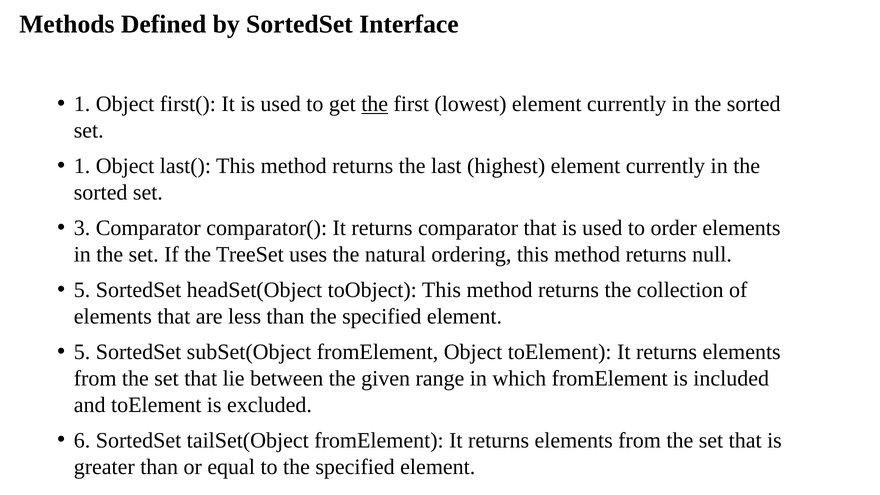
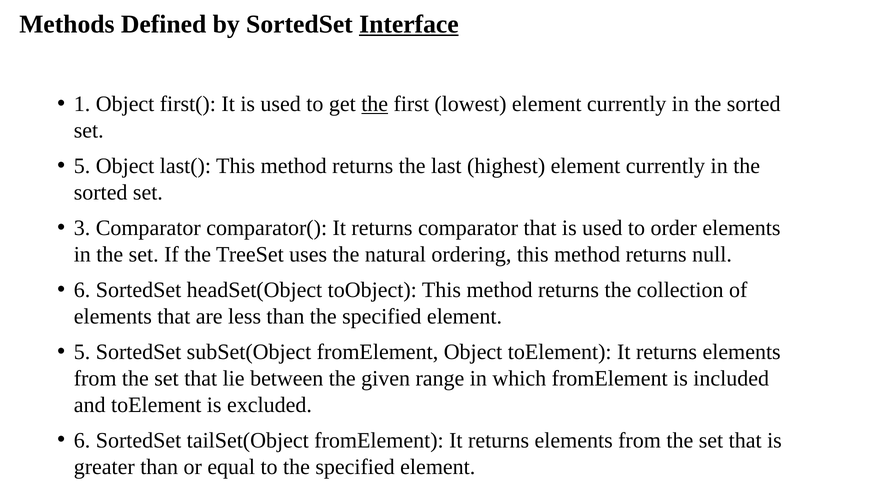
Interface underline: none -> present (409, 24)
1: 1 -> 5 (82, 166)
5: 5 -> 6 (82, 290)
